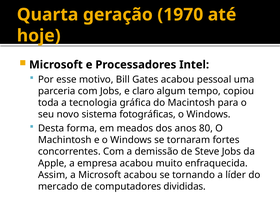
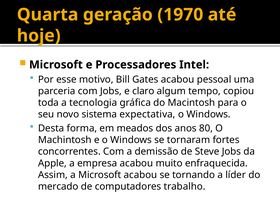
fotográficas: fotográficas -> expectativa (147, 114)
divididas: divididas -> trabalho (185, 187)
